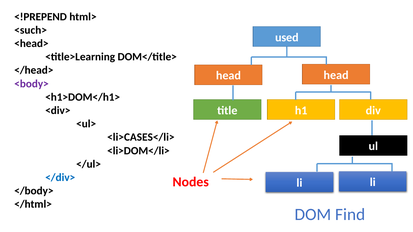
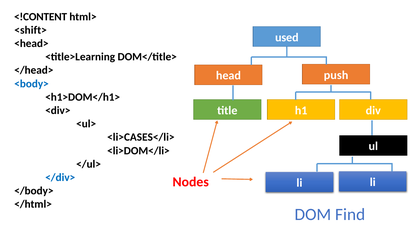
<!PREPEND: <!PREPEND -> <!CONTENT (41, 17)
<such>: <such> -> <shift> (31, 30)
head: head -> push (336, 75)
<body> colour: purple -> blue (31, 84)
